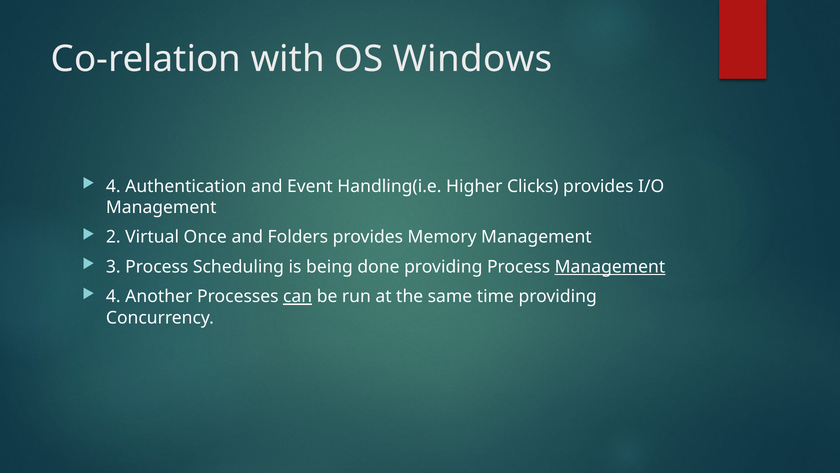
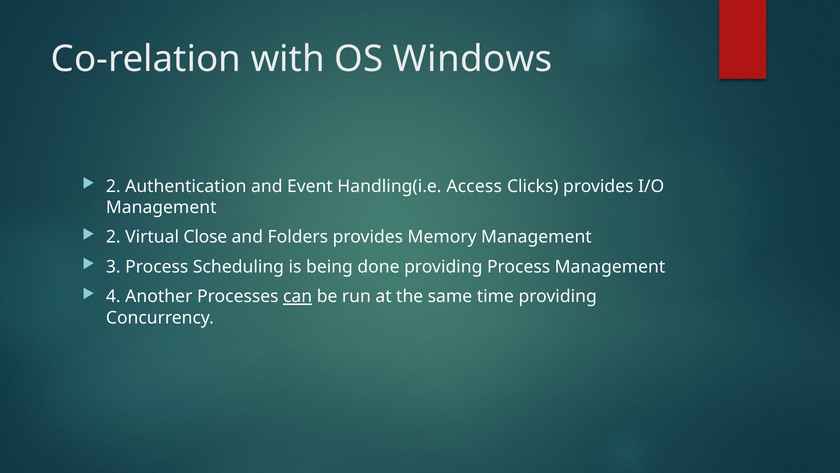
4: 4 -> 2 (113, 186)
Higher: Higher -> Access (474, 186)
Once: Once -> Close (205, 237)
Management underline: present -> none (610, 267)
